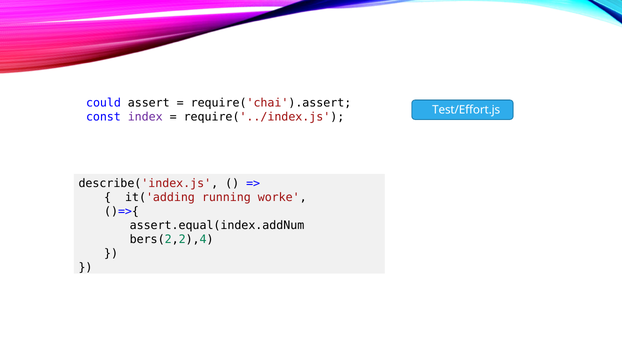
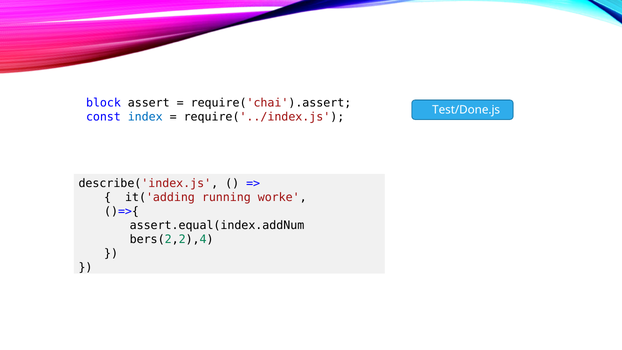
could: could -> block (103, 103)
index colour: purple -> blue (145, 117)
Test/Effort.js: Test/Effort.js -> Test/Done.js (466, 110)
